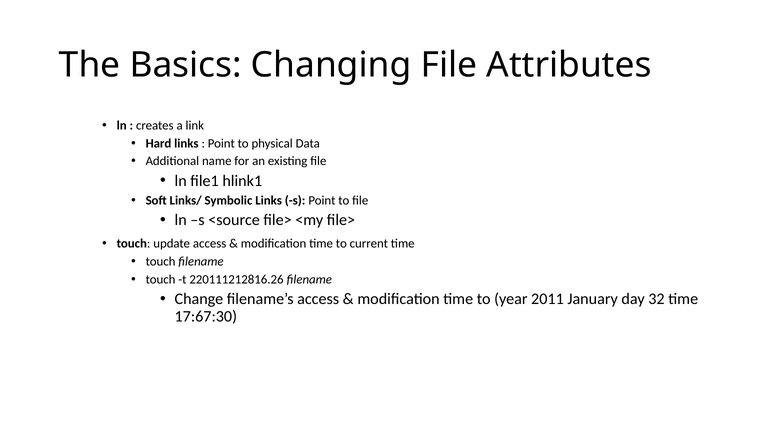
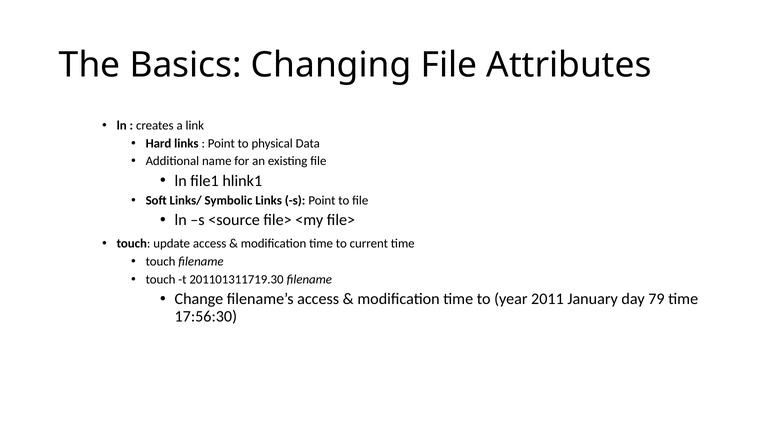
220111212816.26: 220111212816.26 -> 201101311719.30 (236, 280)
32: 32 -> 79 (656, 299)
17:67:30: 17:67:30 -> 17:56:30 (206, 317)
